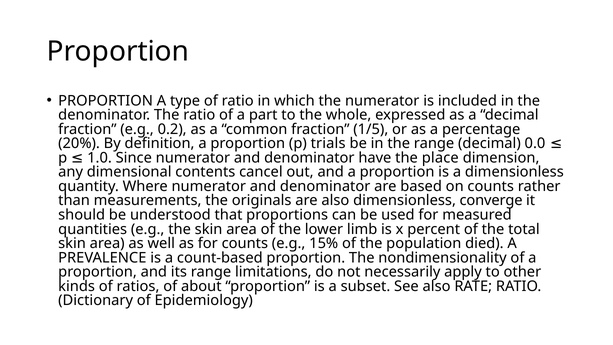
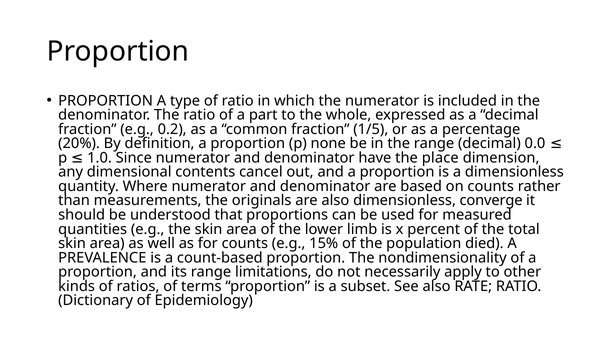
trials: trials -> none (328, 143)
about: about -> terms (201, 286)
